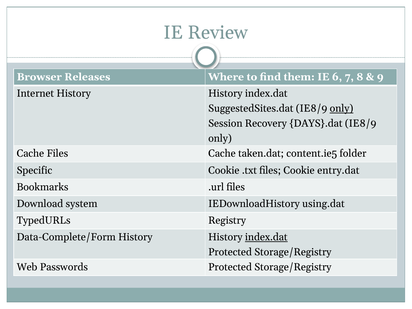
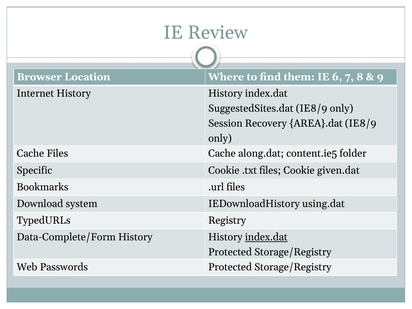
Releases: Releases -> Location (87, 77)
only underline: present -> none (341, 109)
DAYS}.dat: DAYS}.dat -> AREA}.dat (316, 124)
taken.dat: taken.dat -> along.dat (261, 154)
entry.dat: entry.dat -> given.dat (338, 170)
